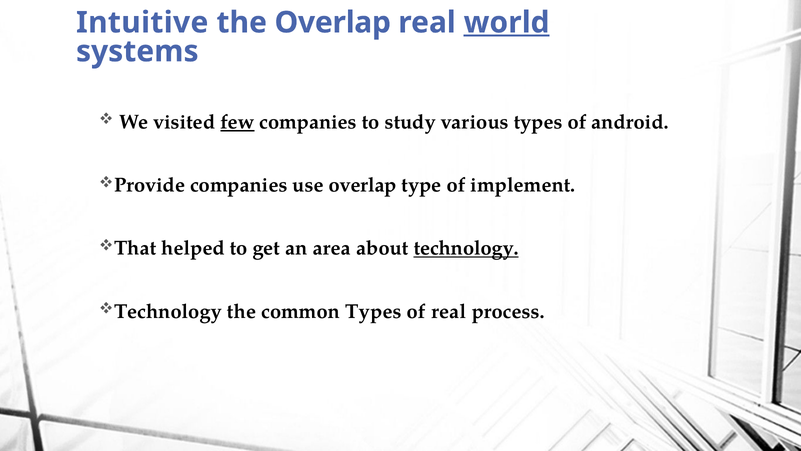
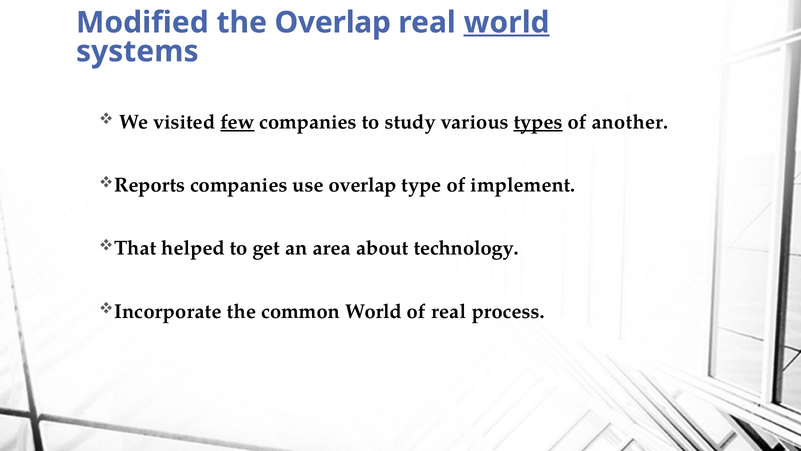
Intuitive: Intuitive -> Modified (142, 23)
types underline: none -> present (538, 122)
android: android -> another (630, 122)
Provide: Provide -> Reports (150, 185)
technology underline: present -> none (466, 248)
Technology: Technology -> Incorporate (168, 311)
common Types: Types -> World (374, 311)
